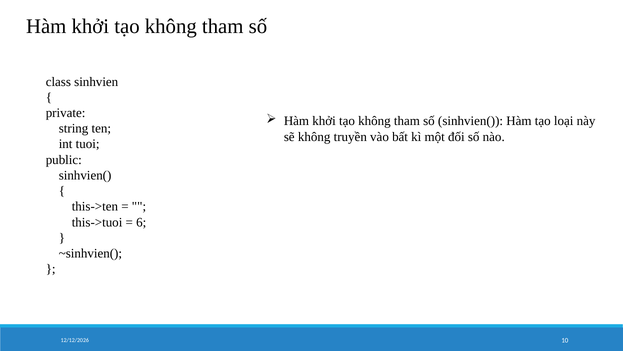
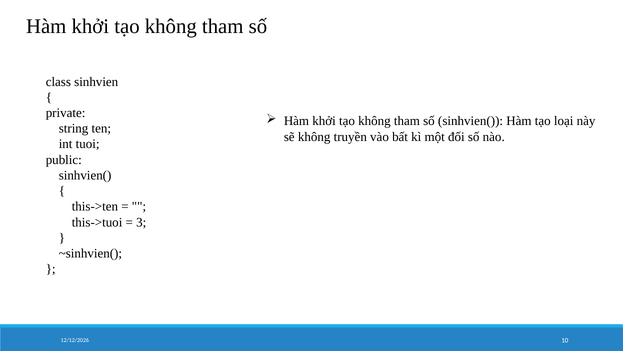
6: 6 -> 3 (141, 222)
